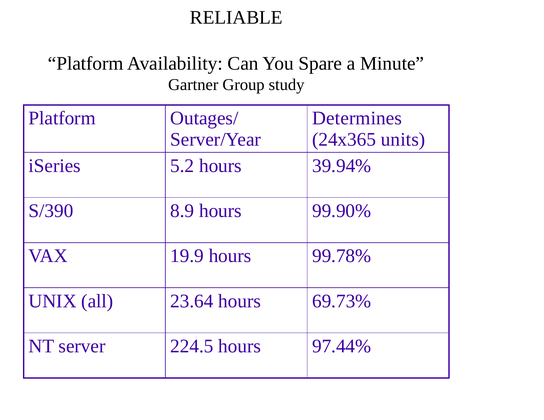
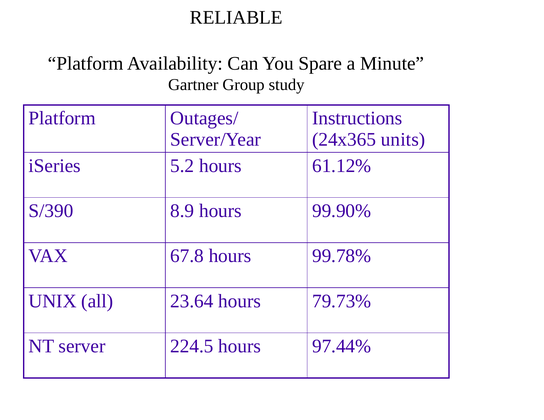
Determines: Determines -> Instructions (357, 118)
39.94%: 39.94% -> 61.12% (342, 166)
19.9: 19.9 -> 67.8 (187, 256)
69.73%: 69.73% -> 79.73% (342, 301)
